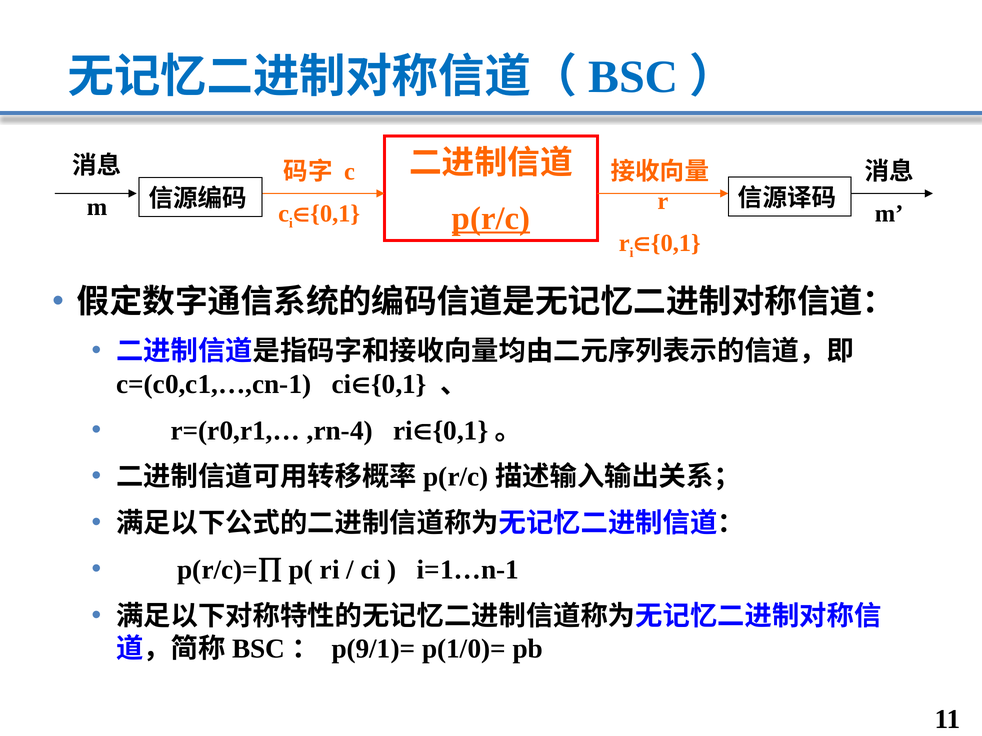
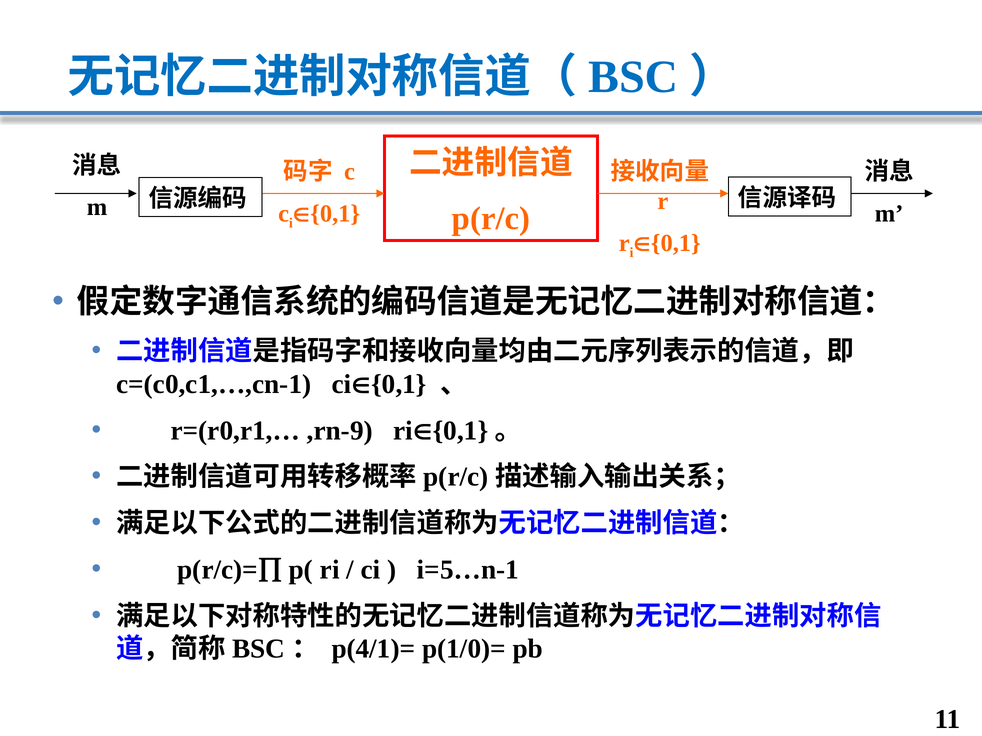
p(r/c underline: present -> none (491, 219)
,rn-4: ,rn-4 -> ,rn-9 (340, 431)
i=1…n-1: i=1…n-1 -> i=5…n-1 (468, 570)
p(9/1)=: p(9/1)= -> p(4/1)= (373, 649)
